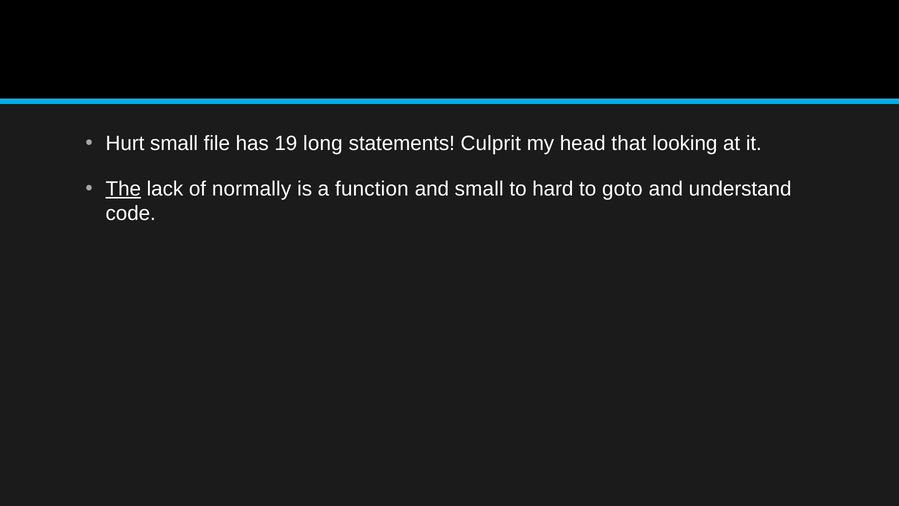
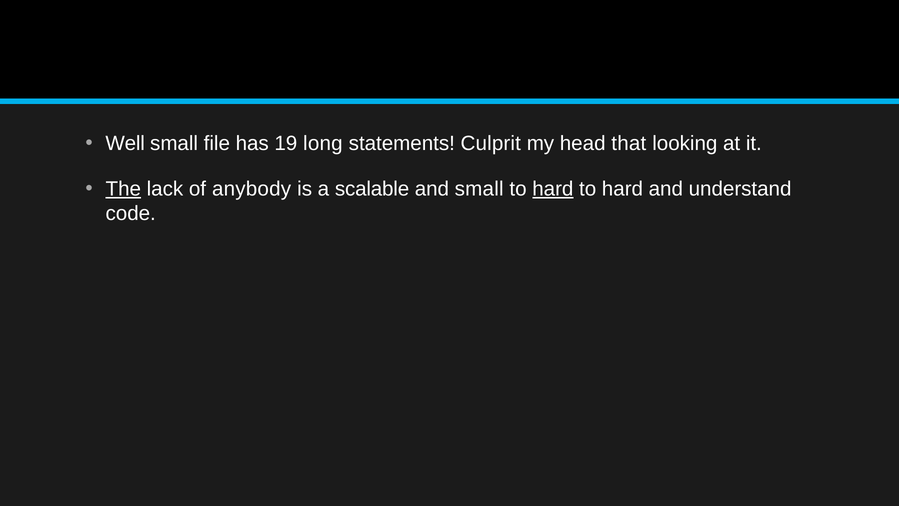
Hurt: Hurt -> Well (125, 144)
normally: normally -> anybody (252, 189)
function: function -> scalable (372, 189)
hard underline: none -> present (553, 189)
goto: goto -> hard (622, 189)
